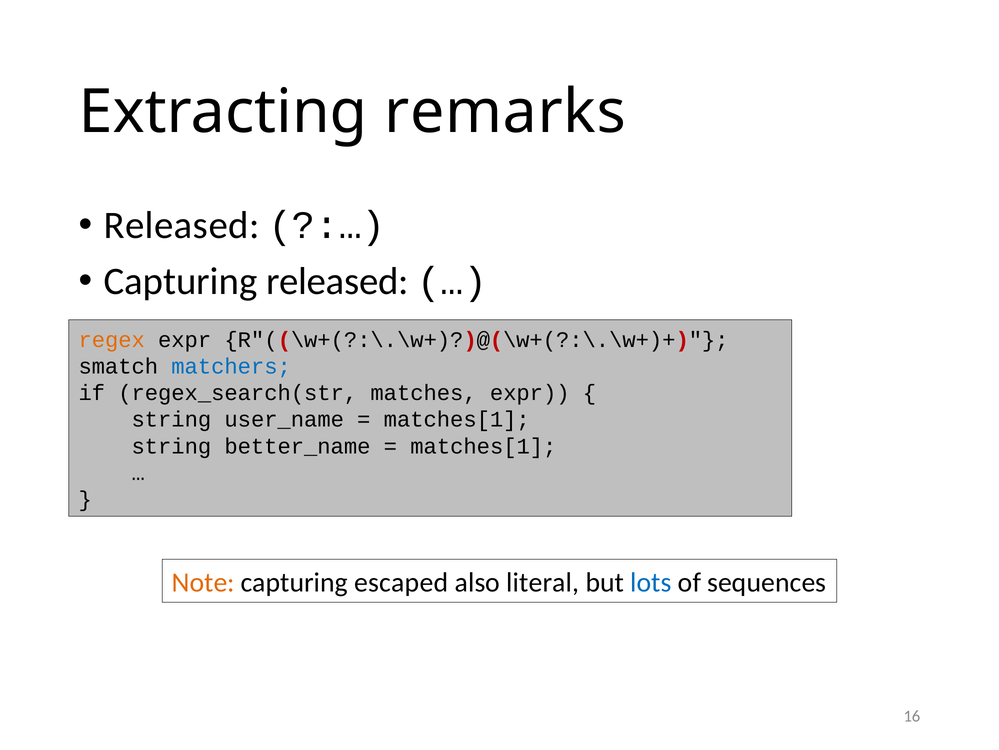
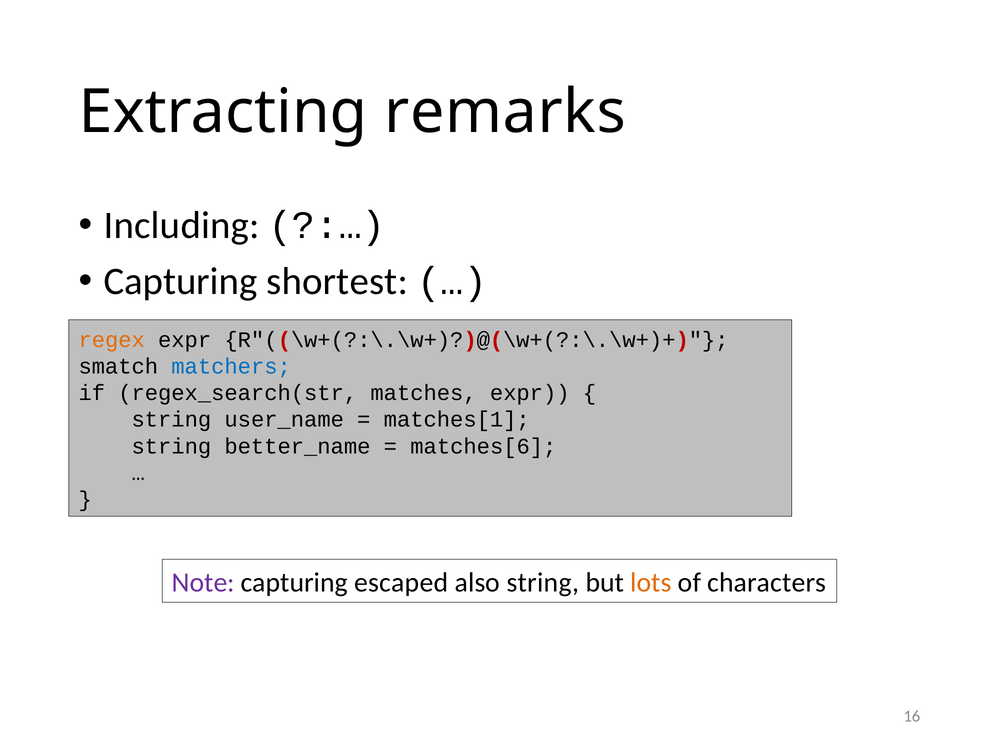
Released: Released -> Including (182, 225)
Capturing released: released -> shortest (337, 281)
matches[1: matches[1 -> matches[6 (483, 446)
Note colour: orange -> purple (203, 582)
also literal: literal -> string (543, 582)
lots colour: blue -> orange (651, 582)
sequences: sequences -> characters (767, 582)
